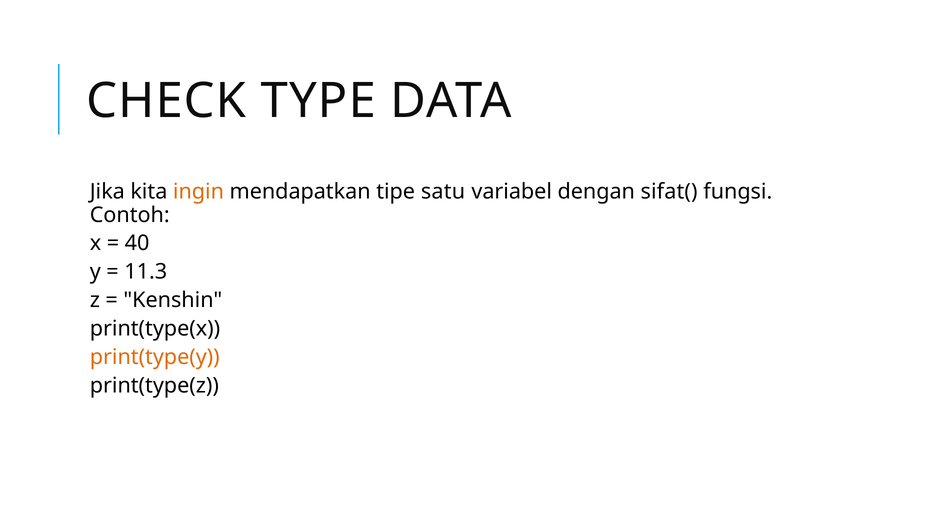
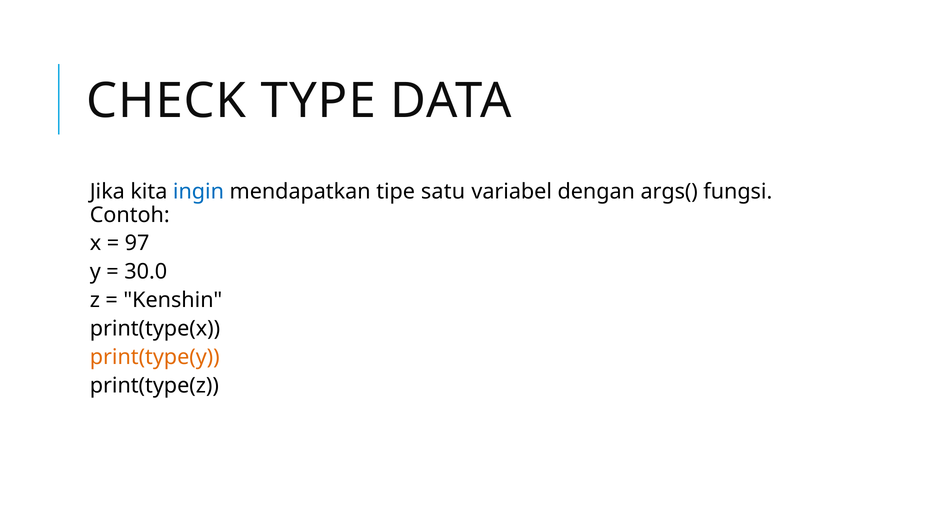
ingin colour: orange -> blue (198, 192)
sifat(: sifat( -> args( (669, 192)
40: 40 -> 97 (137, 243)
11.3: 11.3 -> 30.0 (146, 272)
